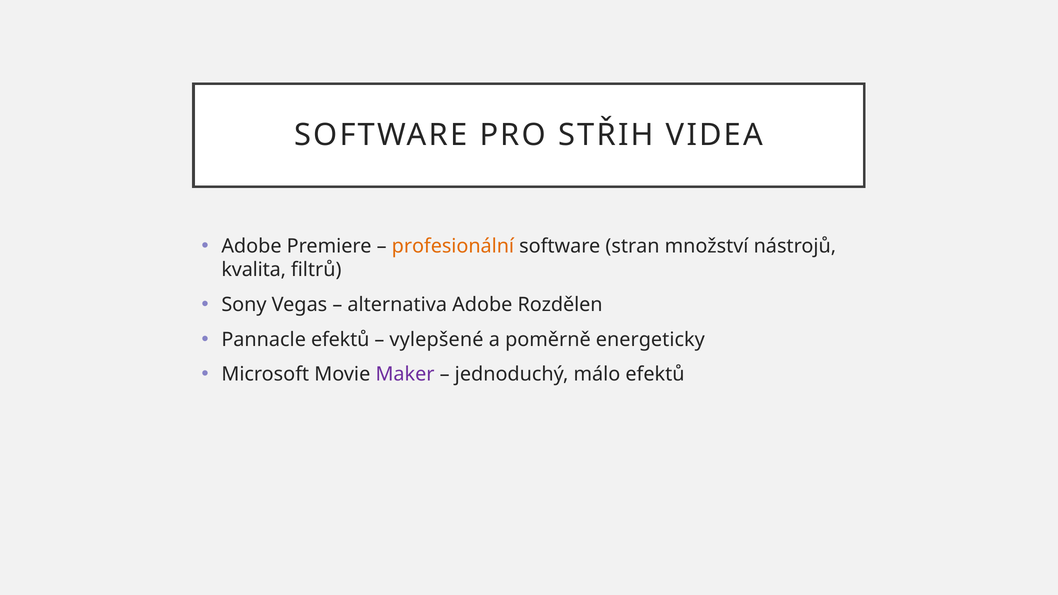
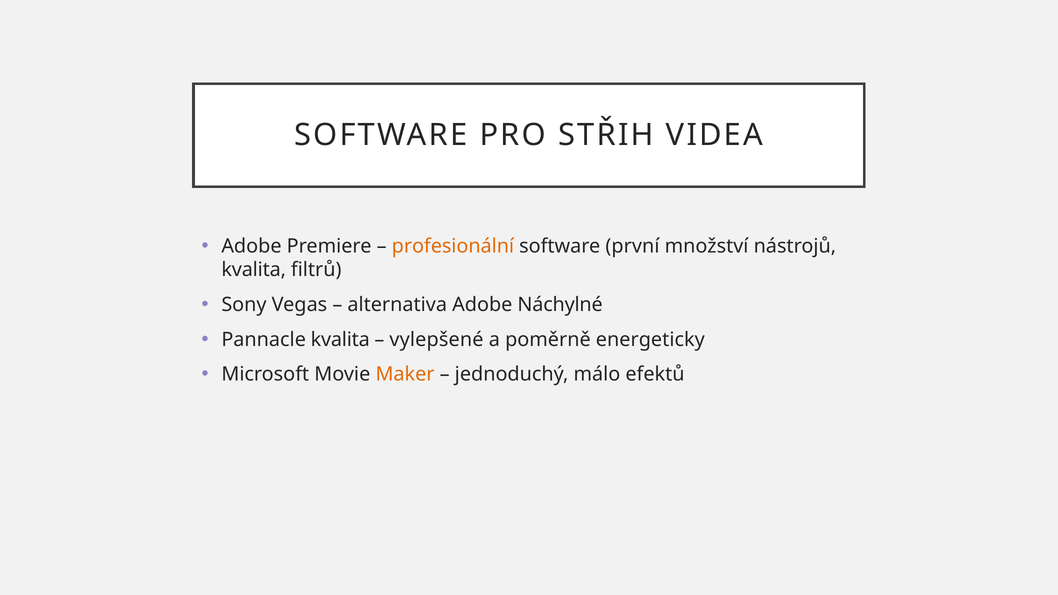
stran: stran -> první (632, 246)
Rozdělen: Rozdělen -> Náchylné (560, 305)
Pannacle efektů: efektů -> kvalita (340, 340)
Maker colour: purple -> orange (405, 374)
